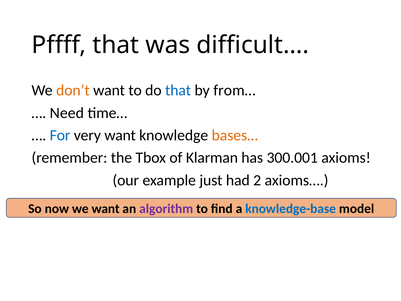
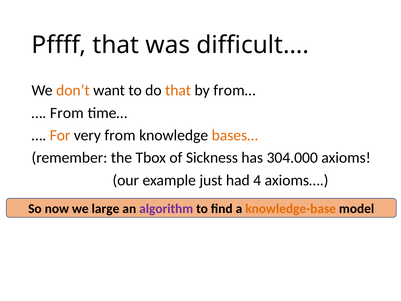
that colour: blue -> orange (178, 90)
Need: Need -> From (67, 113)
For colour: blue -> orange (60, 135)
very want: want -> from (120, 135)
Klarman: Klarman -> Sickness (212, 158)
300.001: 300.001 -> 304.000 (292, 158)
2: 2 -> 4 (257, 180)
we want: want -> large (106, 209)
knowledge-base colour: blue -> orange (291, 209)
